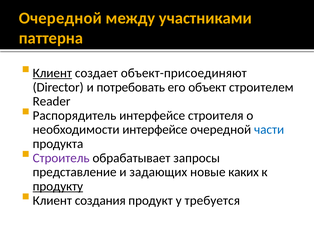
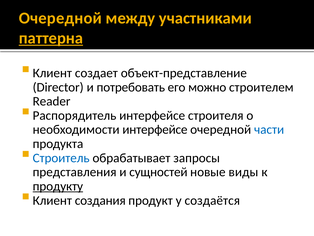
паттерна underline: none -> present (51, 38)
Клиент underline: present -> none (52, 73)
объект-присоединяют: объект-присоединяют -> объект-представление (184, 73)
объект: объект -> можно (207, 87)
Строитель colour: purple -> blue (61, 158)
представление: представление -> представления (75, 172)
задающих: задающих -> сущностей (158, 172)
каких: каких -> виды (243, 172)
требуется: требуется -> создаётся (212, 200)
